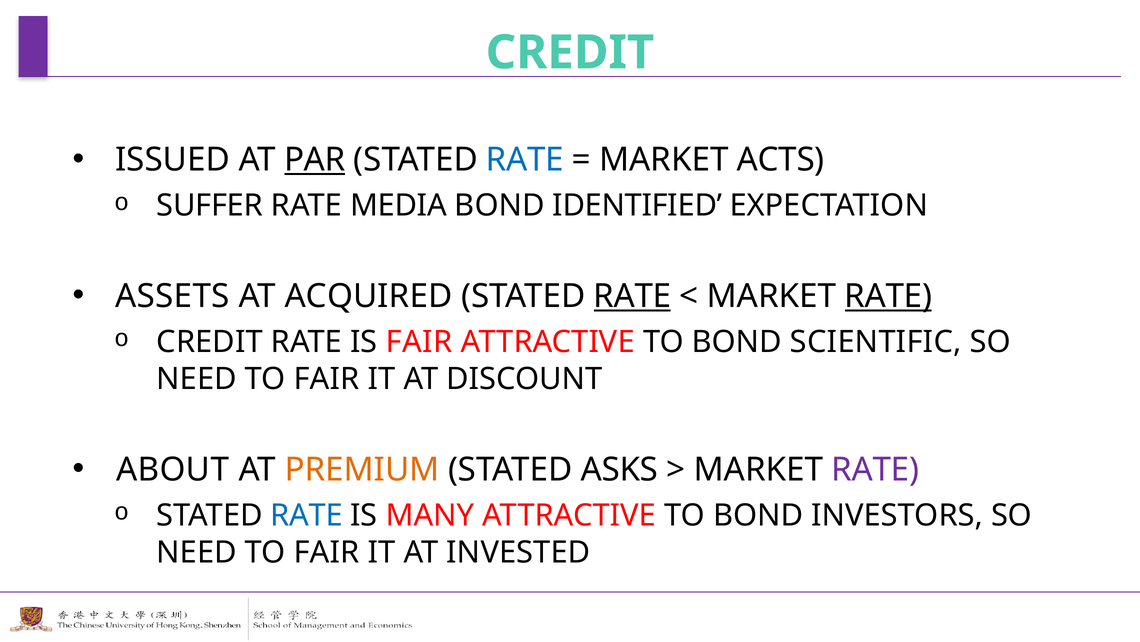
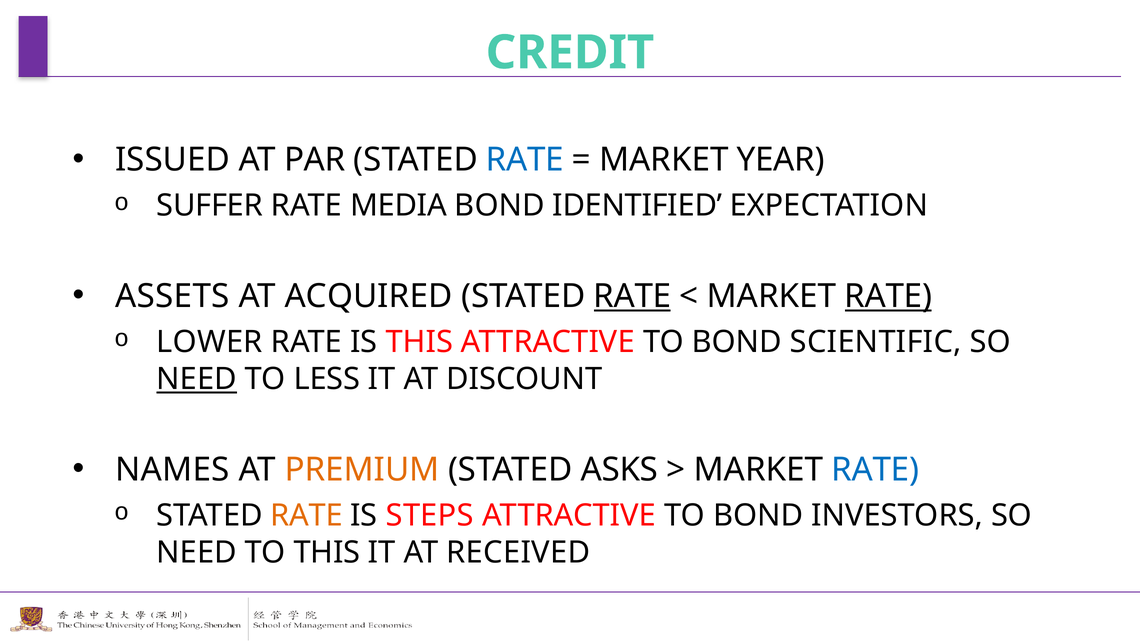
PAR underline: present -> none (315, 160)
ACTS: ACTS -> YEAR (781, 160)
CREDIT: CREDIT -> LOWER (210, 342)
IS FAIR: FAIR -> THIS (419, 342)
NEED underline: none -> present (197, 379)
FAIR: FAIR -> LESS (327, 379)
ABOUT: ABOUT -> NAMES (173, 469)
RATE colour: purple -> blue (875, 469)
RATE colour: blue -> orange (307, 515)
MANY: MANY -> STEPS (430, 515)
FAIR: FAIR -> THIS (327, 552)
INVESTED: INVESTED -> RECEIVED (518, 552)
